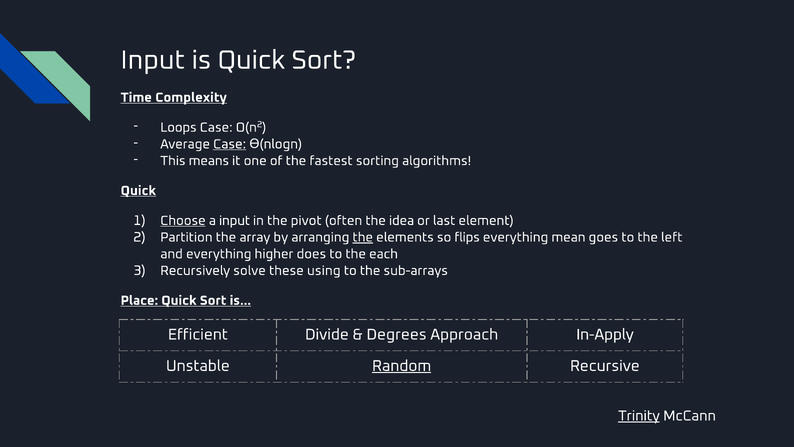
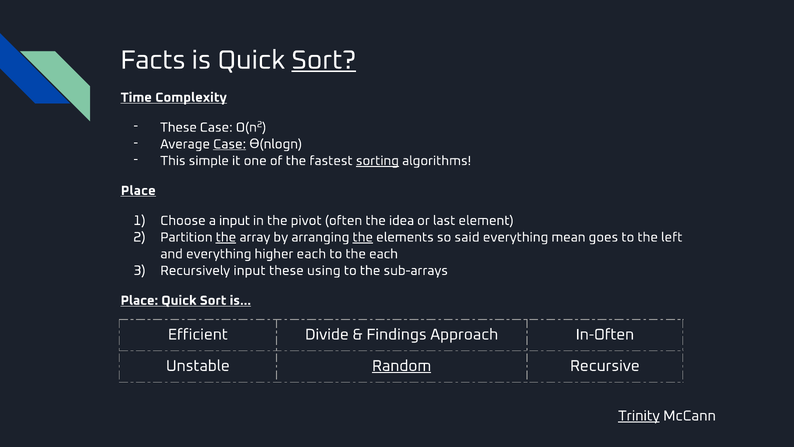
Input: Input -> Facts (153, 60)
Sort underline: none -> present (324, 60)
Loops: Loops -> These (178, 127)
means: means -> simple (209, 161)
sorting underline: none -> present (377, 161)
Quick: Quick -> Place (138, 190)
Choose underline: present -> none (183, 220)
the underline: none -> present (226, 237)
flips: flips -> said (467, 237)
higher does: does -> each (311, 254)
Recursively solve: solve -> input (250, 270)
Degrees: Degrees -> Findings (397, 334)
In-Apply: In-Apply -> In-Often (605, 334)
